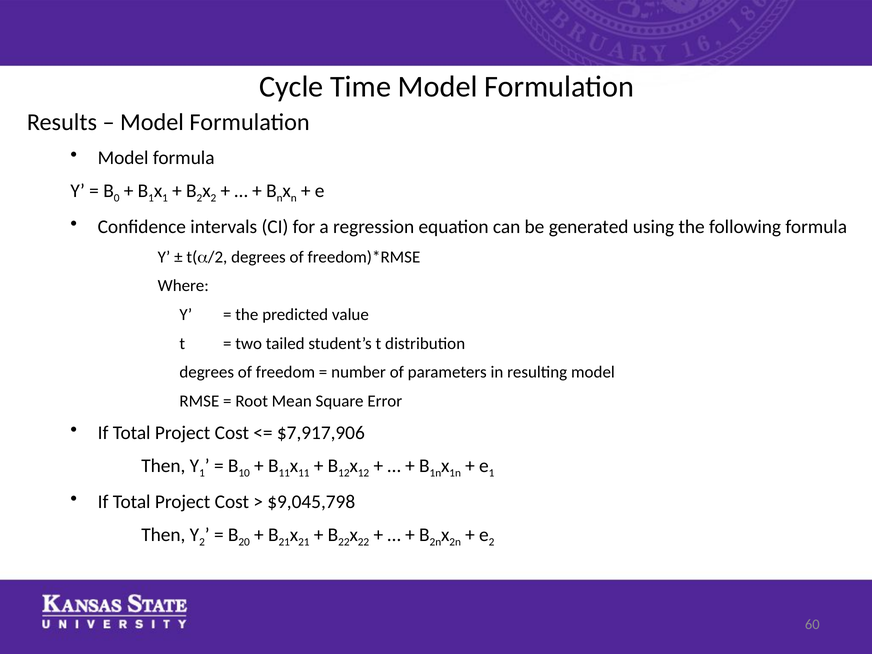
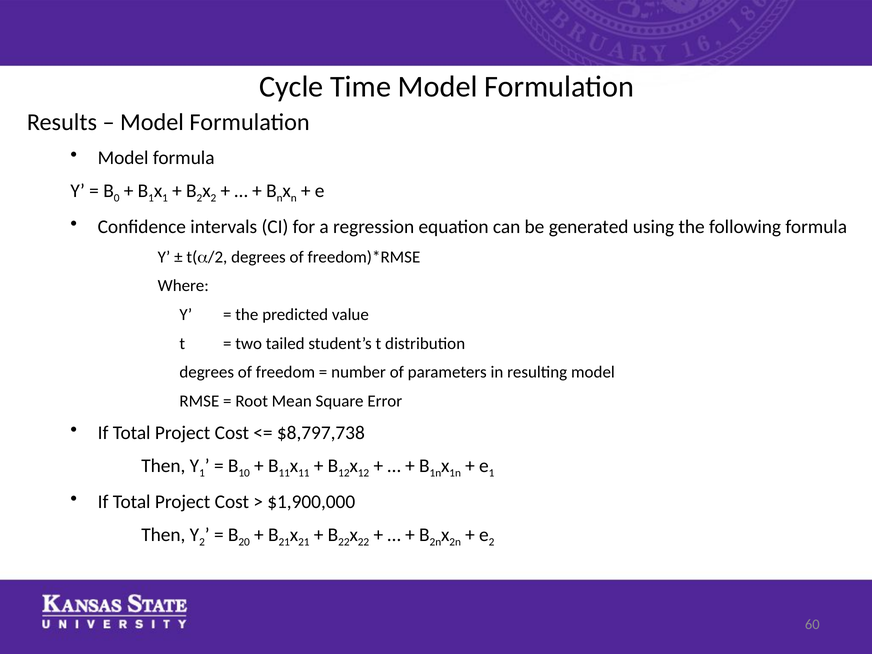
$7,917,906: $7,917,906 -> $8,797,738 (321, 433)
$9,045,798: $9,045,798 -> $1,900,000 (311, 502)
